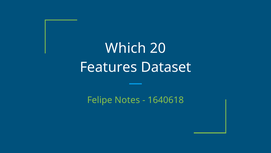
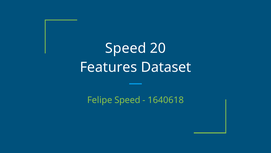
Which: Which -> Speed (126, 48)
Felipe Notes: Notes -> Speed (127, 100)
